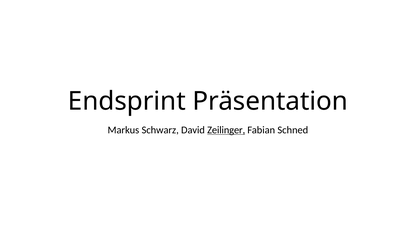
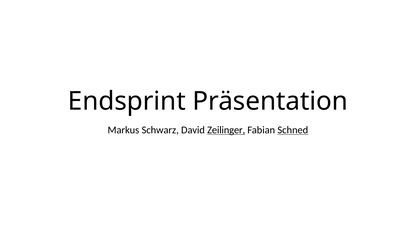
Schned underline: none -> present (293, 130)
